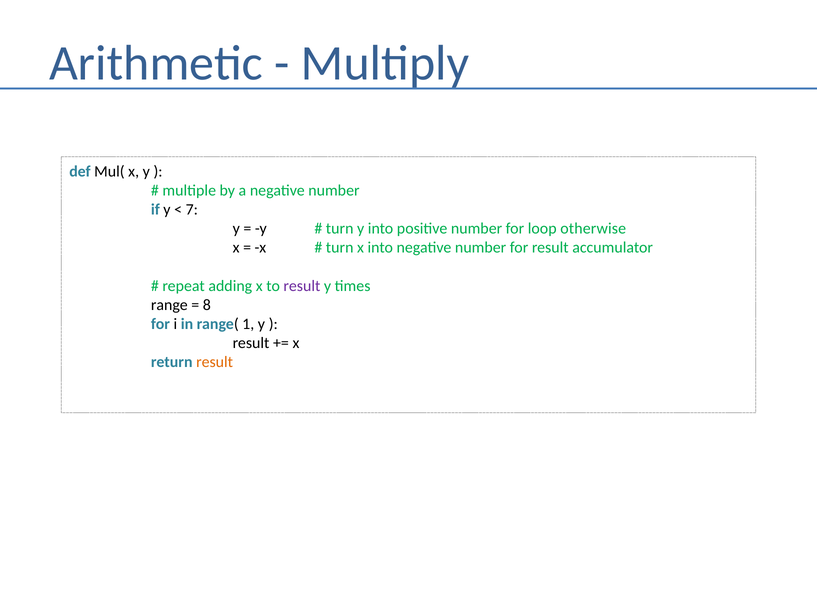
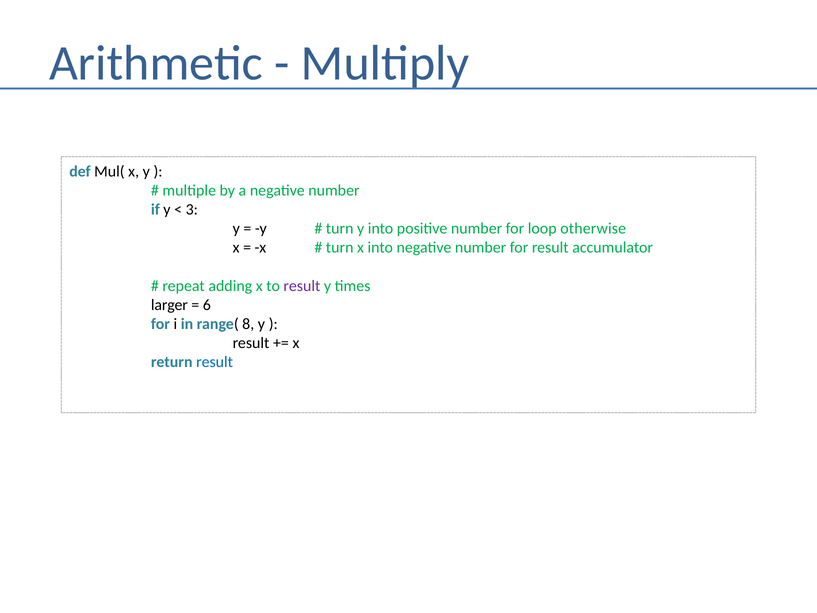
7: 7 -> 3 (192, 209)
range: range -> larger (169, 305)
8: 8 -> 6 (207, 305)
1: 1 -> 8 (248, 324)
result colour: orange -> blue (215, 362)
